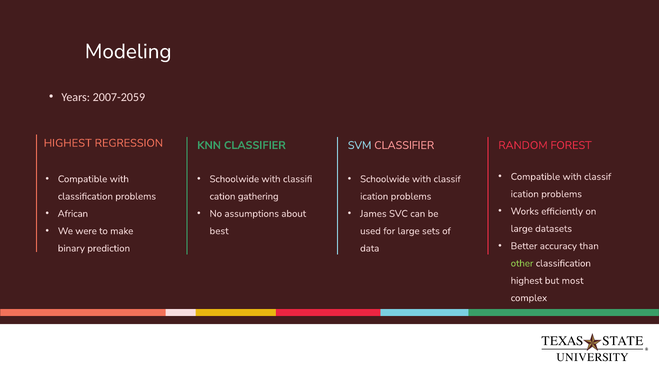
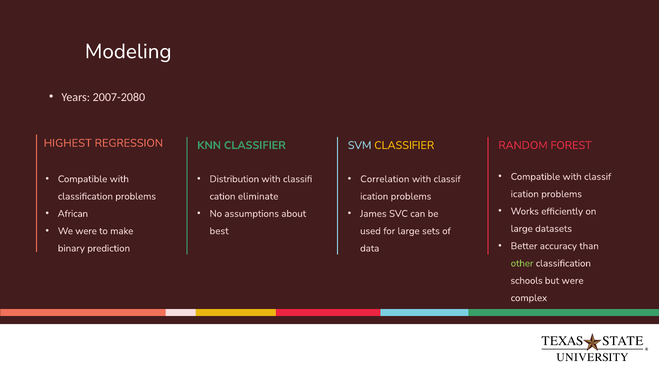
2007-2059: 2007-2059 -> 2007-2080 (119, 97)
CLASSIFIER colour: pink -> yellow (404, 145)
Schoolwide: Schoolwide -> Distribution (234, 179)
Schoolwide: Schoolwide -> Correlation (385, 179)
gathering: gathering -> eliminate (258, 196)
highest: highest -> schools (527, 280)
but most: most -> were (573, 280)
